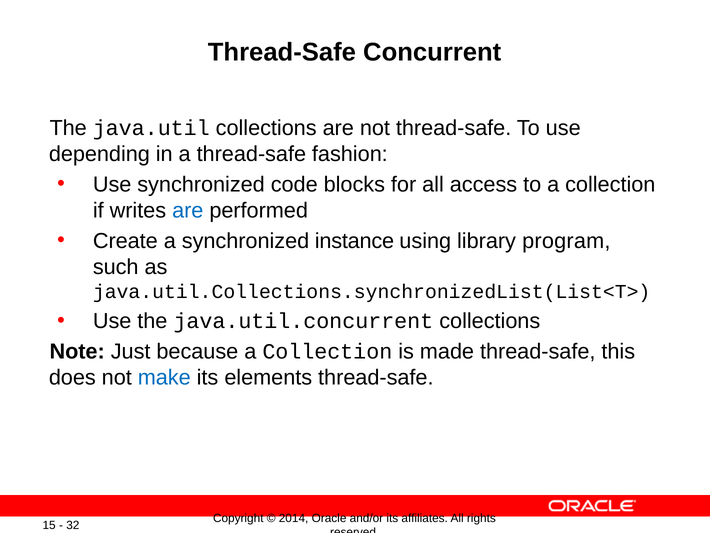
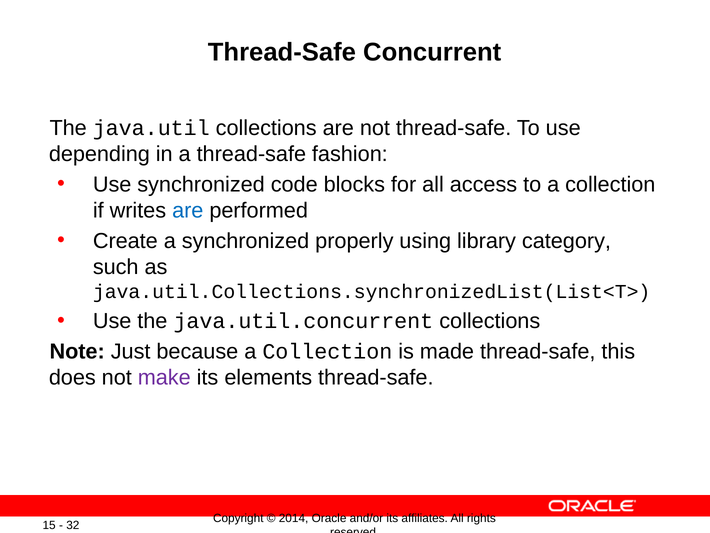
instance: instance -> properly (354, 241)
program: program -> category (566, 241)
make colour: blue -> purple (164, 377)
